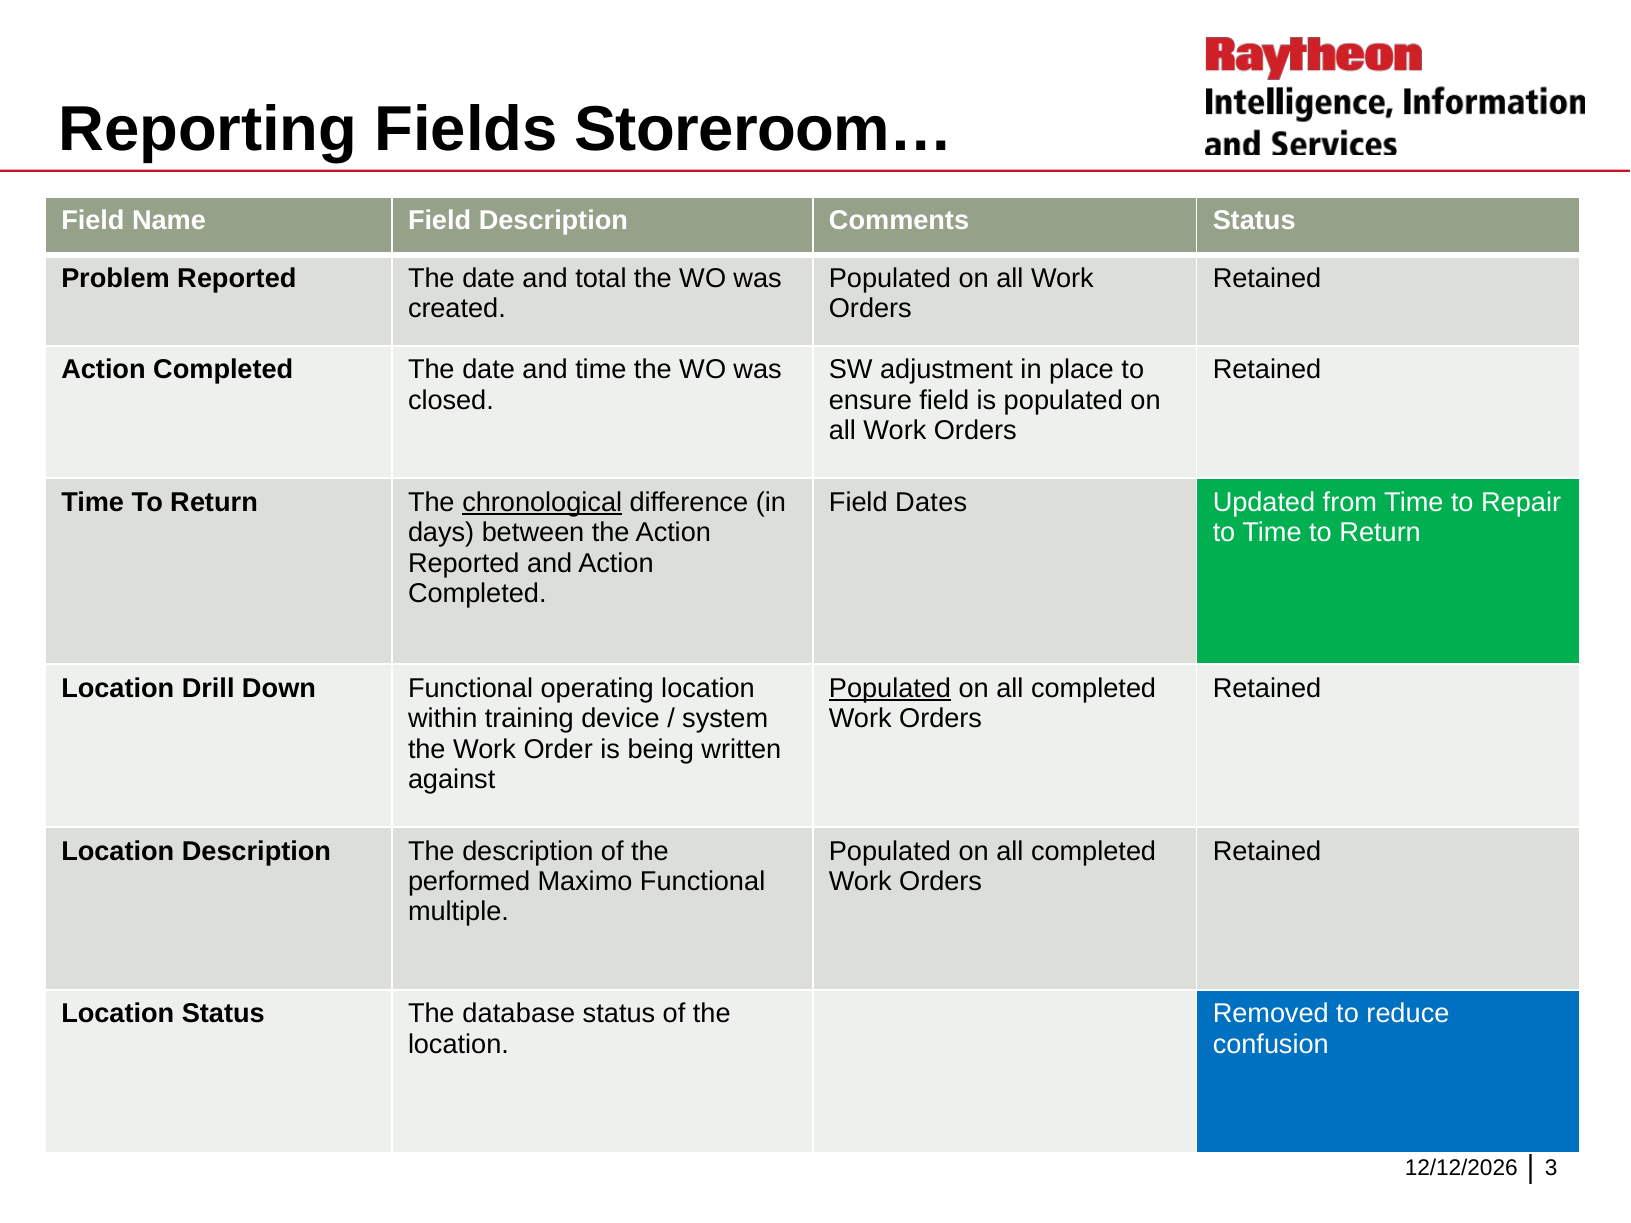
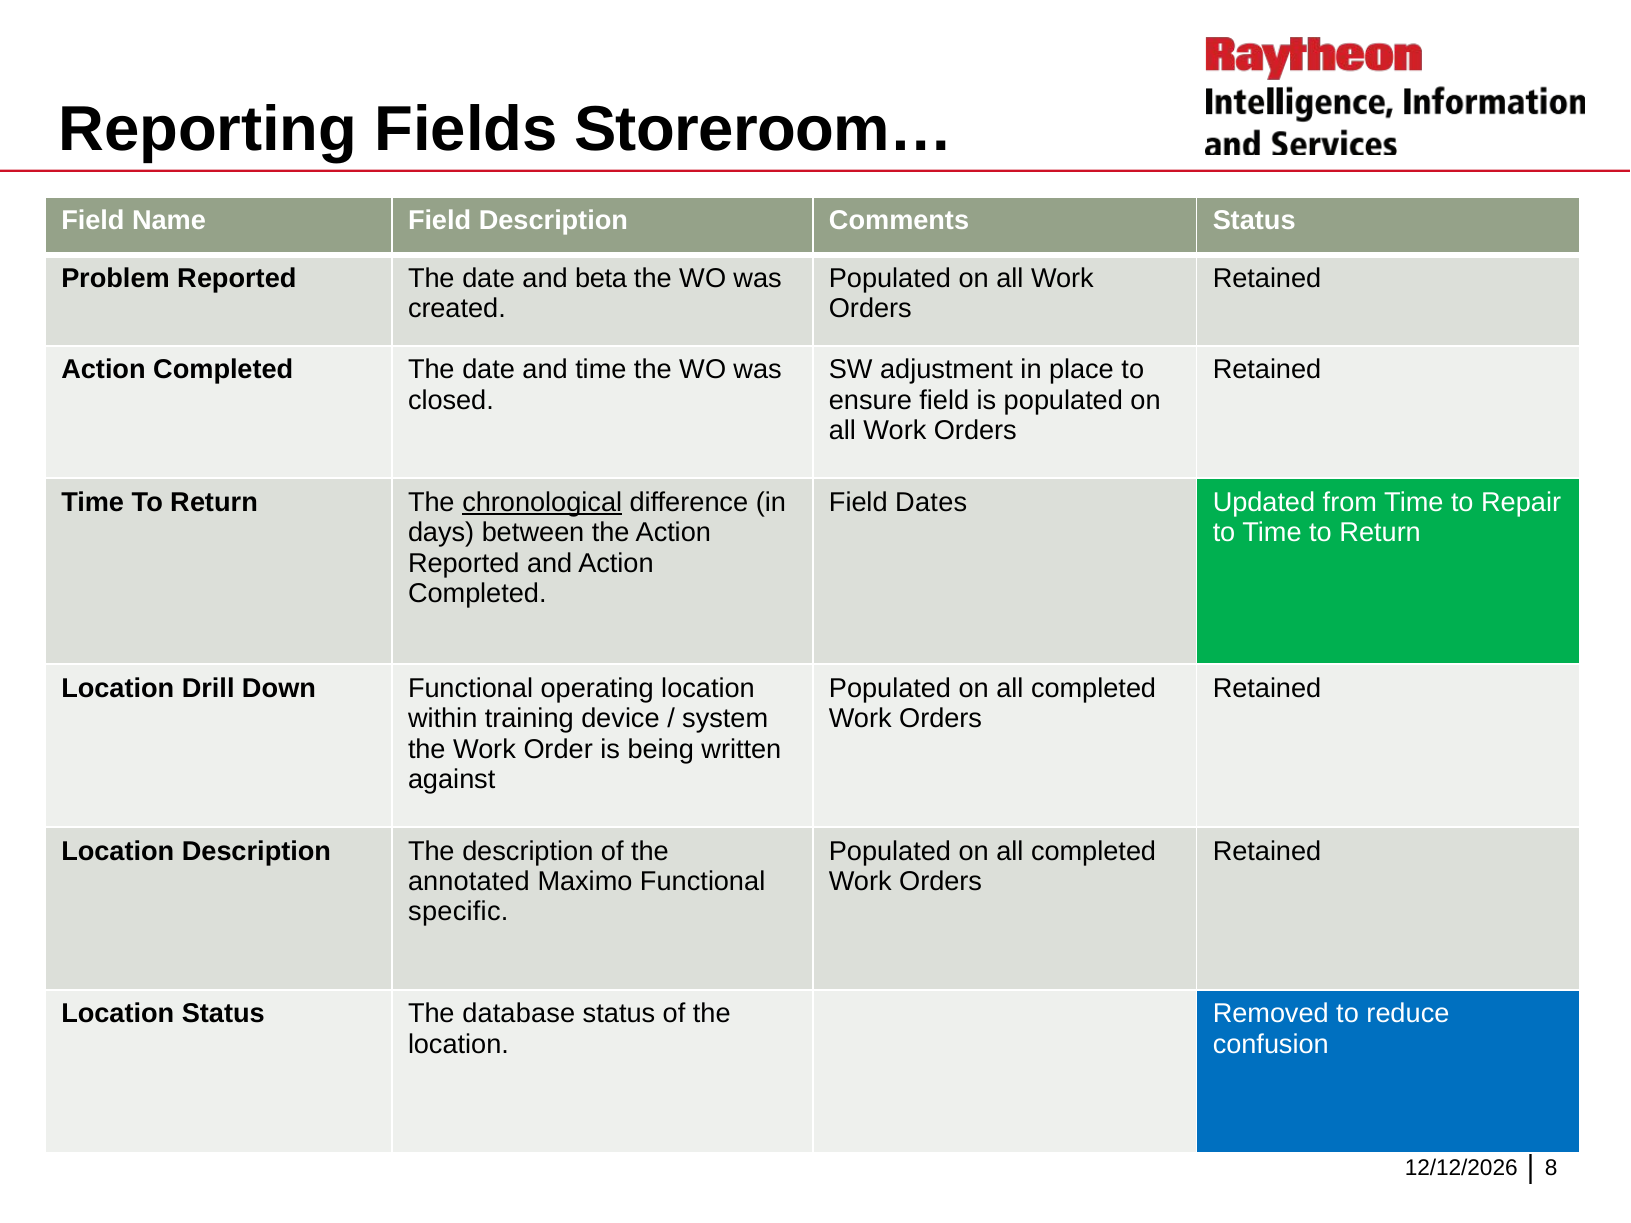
total: total -> beta (601, 279)
Populated underline: present -> none (890, 688)
performed: performed -> annotated (469, 882)
multiple: multiple -> specific (458, 912)
3: 3 -> 8 (1551, 1168)
